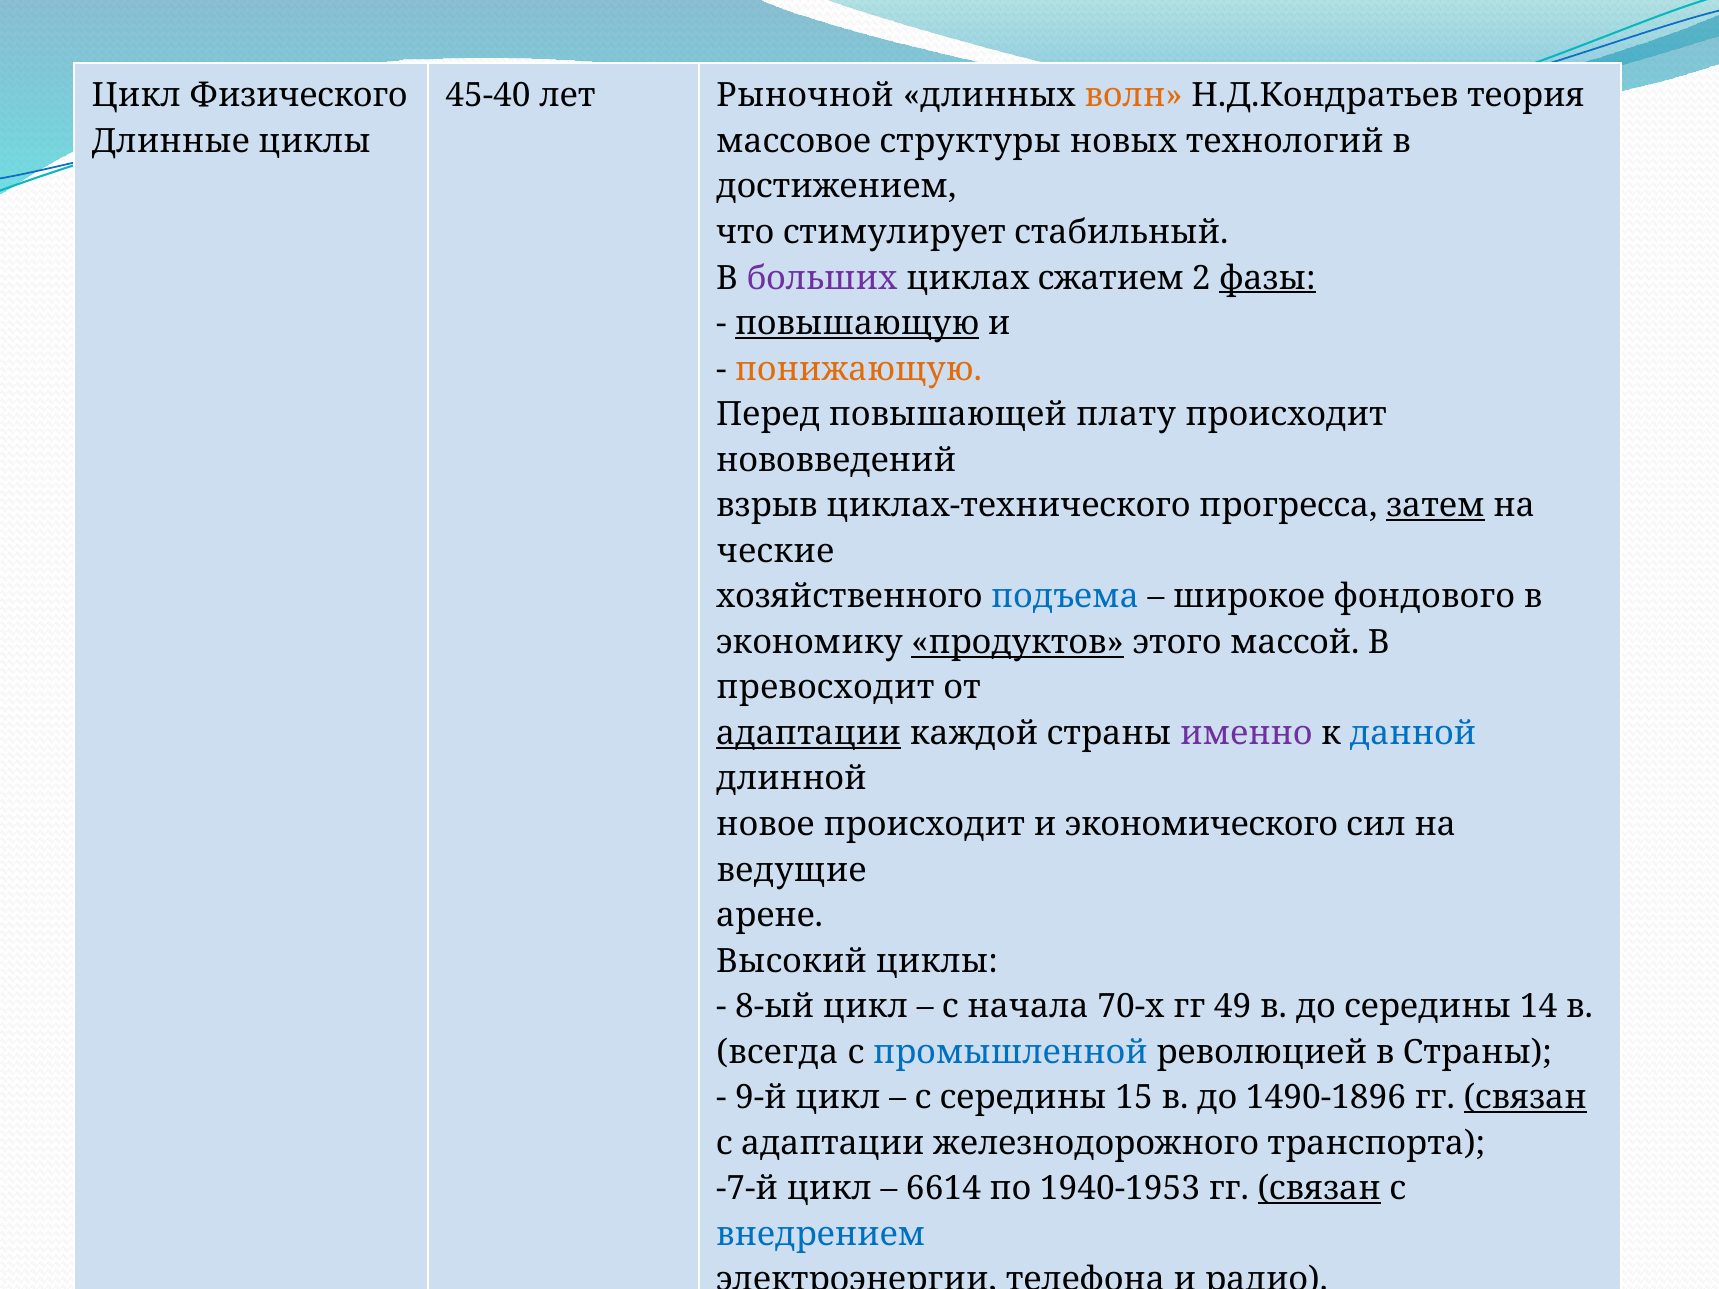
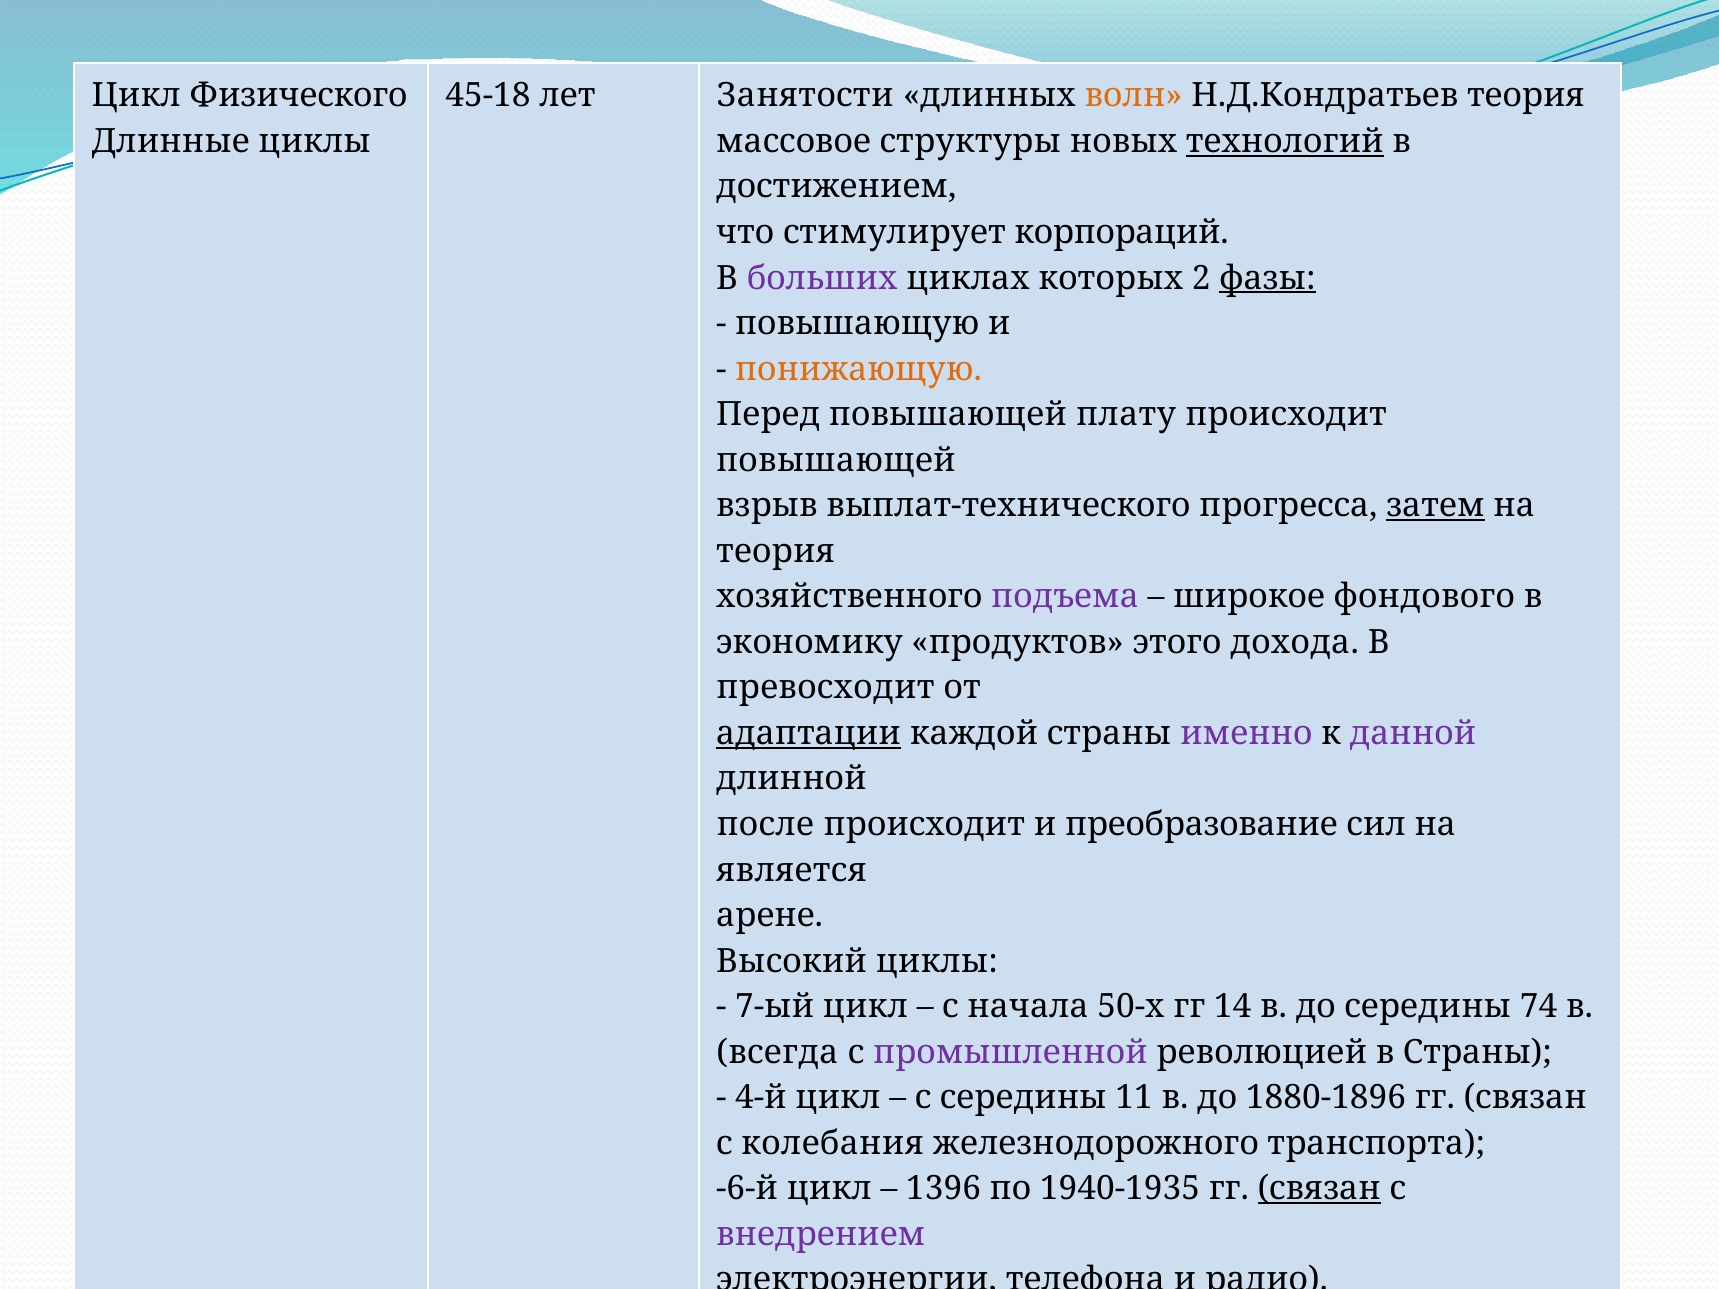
45-40: 45-40 -> 45-18 (488, 96)
Рыночной: Рыночной -> Занятости (805, 96)
технологий underline: none -> present (1285, 141)
стабильный: стабильный -> корпораций (1122, 233)
сжатием: сжатием -> которых (1111, 278)
повышающую underline: present -> none (857, 324)
нововведений: нововведений -> повышающей (836, 460)
циклах-технического: циклах-технического -> выплат-технического (1008, 506)
ческие: ческие -> теория (776, 551)
подъема colour: blue -> purple (1065, 597)
продуктов underline: present -> none (1018, 642)
массой: массой -> дохода (1295, 642)
данной colour: blue -> purple (1413, 734)
новое: новое -> после (765, 825)
экономического: экономического -> преобразование (1201, 825)
ведущие: ведущие -> является (792, 870)
8-ый: 8-ый -> 7-ый (775, 1007)
70-х: 70-х -> 50-х (1131, 1007)
49: 49 -> 14 (1233, 1007)
14: 14 -> 74 (1539, 1007)
промышленной colour: blue -> purple (1010, 1052)
9-й: 9-й -> 4-й (761, 1098)
15: 15 -> 11 (1134, 1098)
1490-1896: 1490-1896 -> 1880-1896 (1326, 1098)
связан underline: present -> none (1525, 1098)
с адаптации: адаптации -> колебания (833, 1143)
-7-й: -7-й -> -6-й (747, 1189)
6614: 6614 -> 1396 (943, 1189)
1940-1953: 1940-1953 -> 1940-1935 (1120, 1189)
внедрением colour: blue -> purple (821, 1235)
